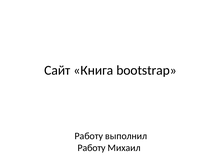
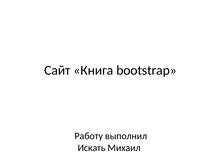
Работу: Работу -> Искать (92, 148)
